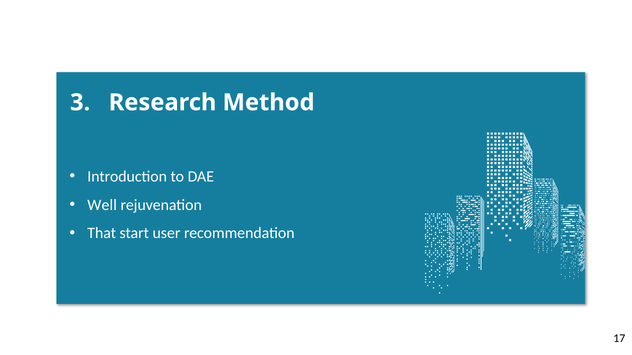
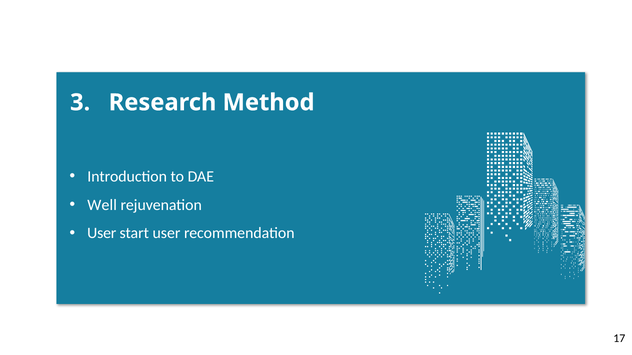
That: That -> User (102, 234)
